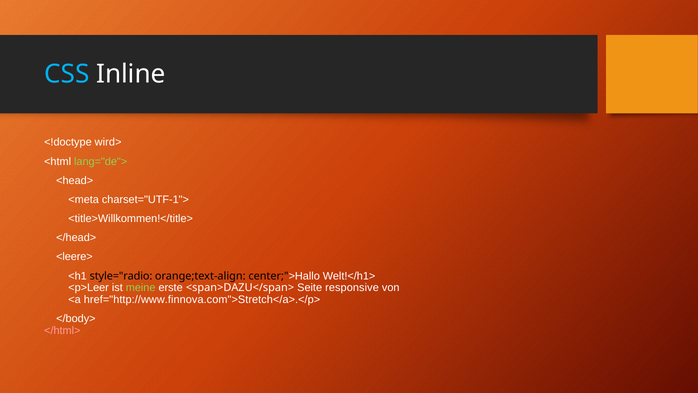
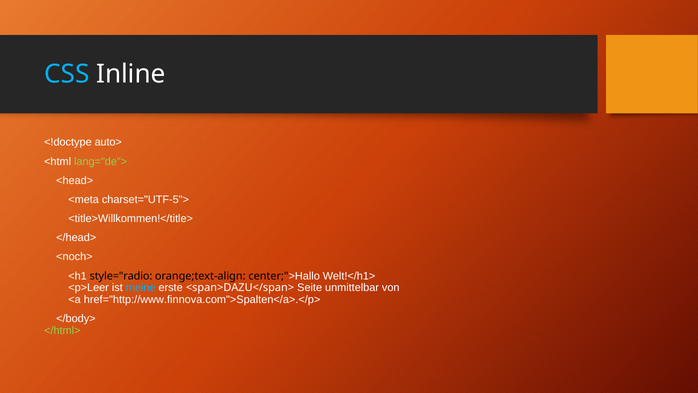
wird>: wird> -> auto> (108, 142)
charset="UTF-1">: charset="UTF-1"> -> charset="UTF-5"> (145, 199)
<leere>: <leere> -> <noch> (74, 257)
meine colour: light green -> light blue (141, 287)
responsive: responsive -> unmittelbar (352, 287)
href="http://www.finnova.com">Stretch</a>.</p>: href="http://www.finnova.com">Stretch</a>.</p> -> href="http://www.finnova.com">Spalten</a>.</p> (202, 299)
</html> colour: pink -> light green (62, 330)
